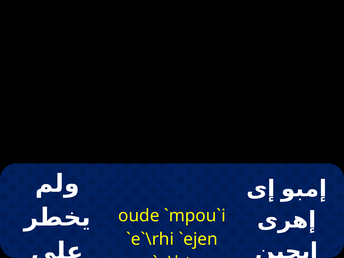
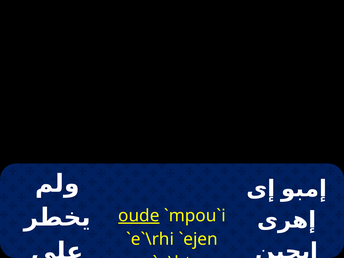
oude underline: none -> present (139, 216)
